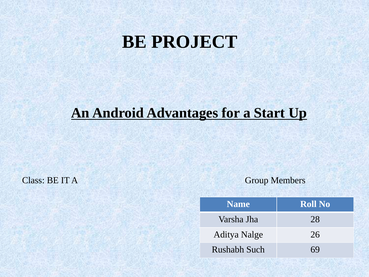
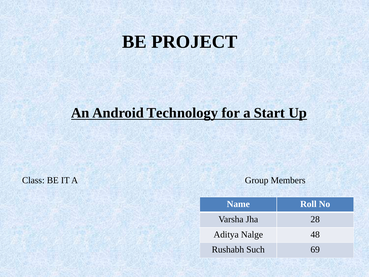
Advantages: Advantages -> Technology (182, 113)
26: 26 -> 48 (315, 234)
